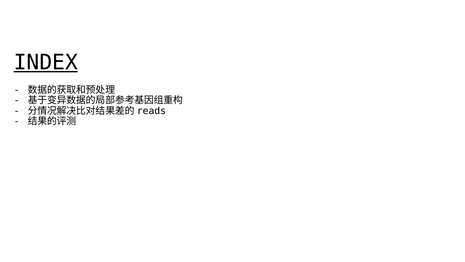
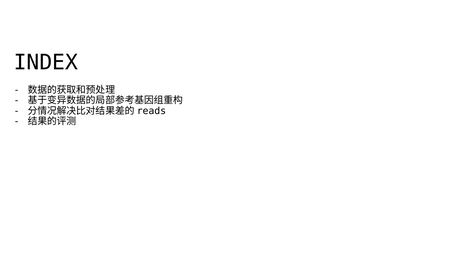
INDEX underline: present -> none (46, 62)
